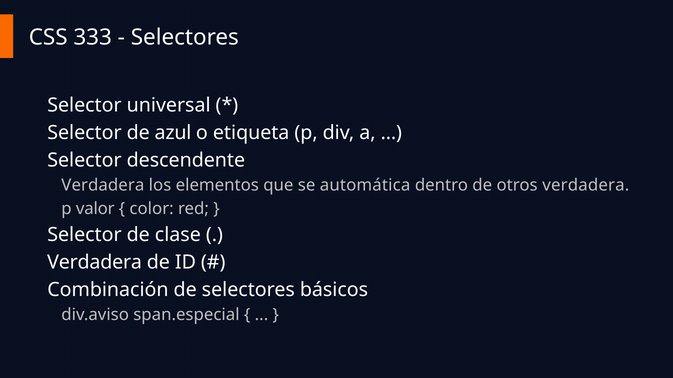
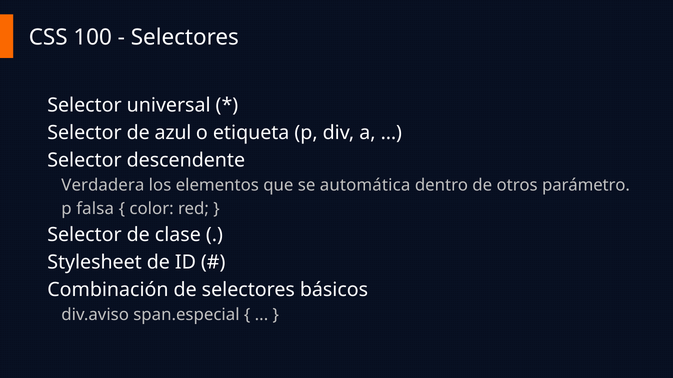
333: 333 -> 100 (93, 37)
otros verdadera: verdadera -> parámetro (586, 186)
valor: valor -> falsa (95, 209)
Verdadera: Verdadera -> Stylesheet (95, 263)
